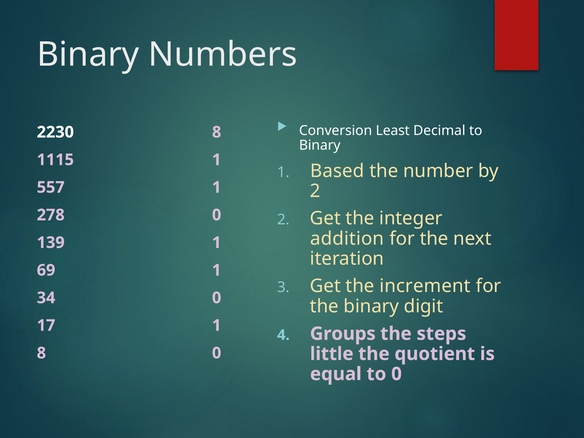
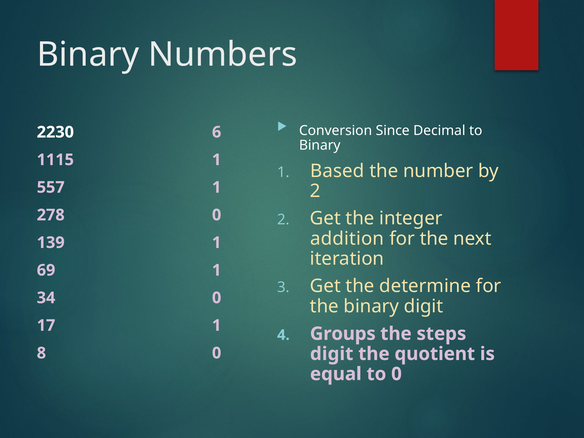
Least: Least -> Since (393, 131)
2230 8: 8 -> 6 (217, 132)
increment: increment -> determine (425, 286)
little: little -> digit (332, 354)
